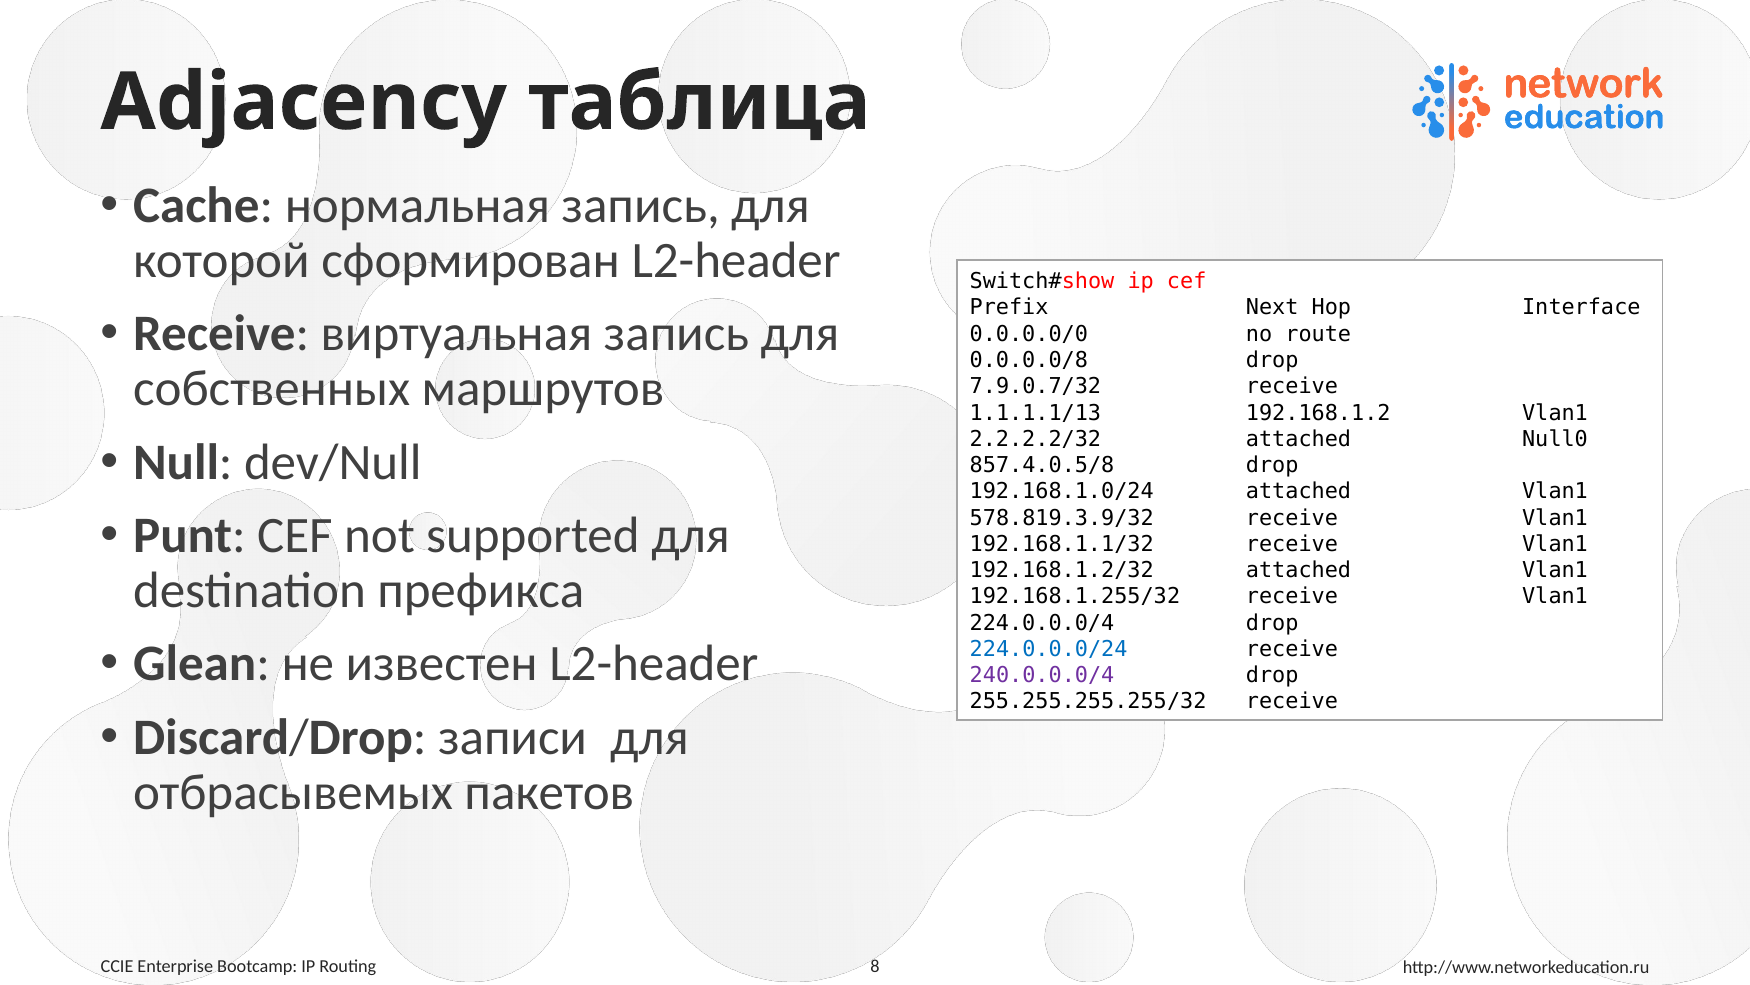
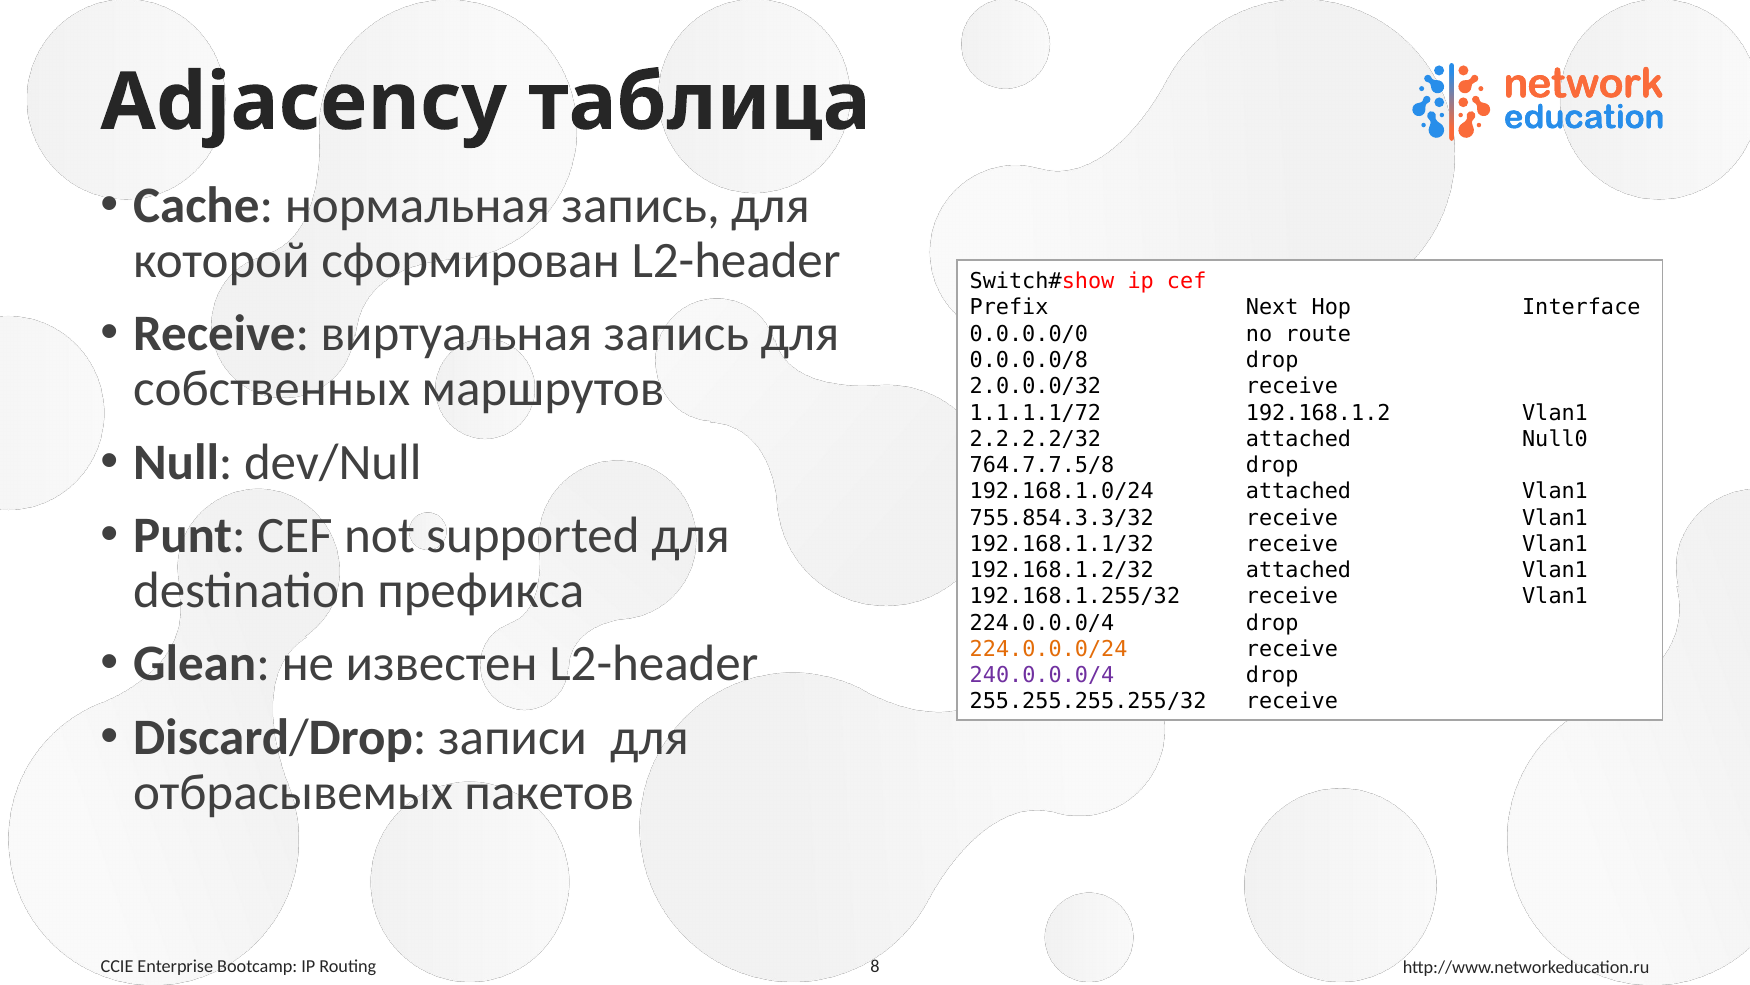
7.9.0.7/32: 7.9.0.7/32 -> 2.0.0.0/32 (1035, 386)
1.1.1.1/13: 1.1.1.1/13 -> 1.1.1.1/72 (1035, 413)
857.4.0.5/8: 857.4.0.5/8 -> 764.7.7.5/8 (1042, 465)
578.819.3.9/32: 578.819.3.9/32 -> 755.854.3.3/32 (1062, 518)
224.0.0.0/24 colour: blue -> orange (1049, 649)
